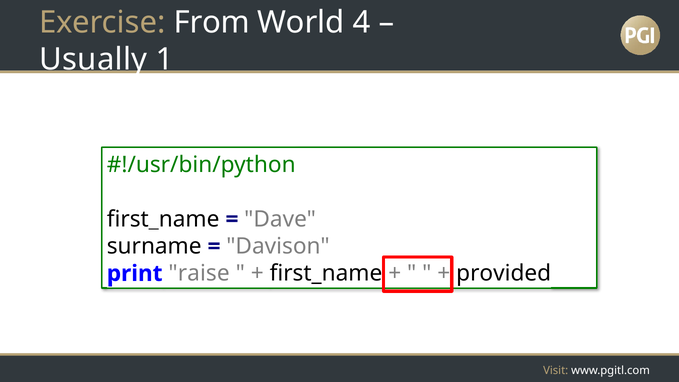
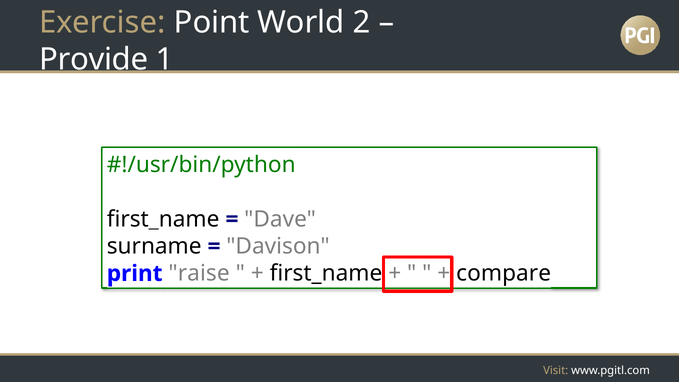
From: From -> Point (212, 22)
4: 4 -> 2 (362, 22)
Usually: Usually -> Provide (94, 60)
provided: provided -> compare (504, 273)
